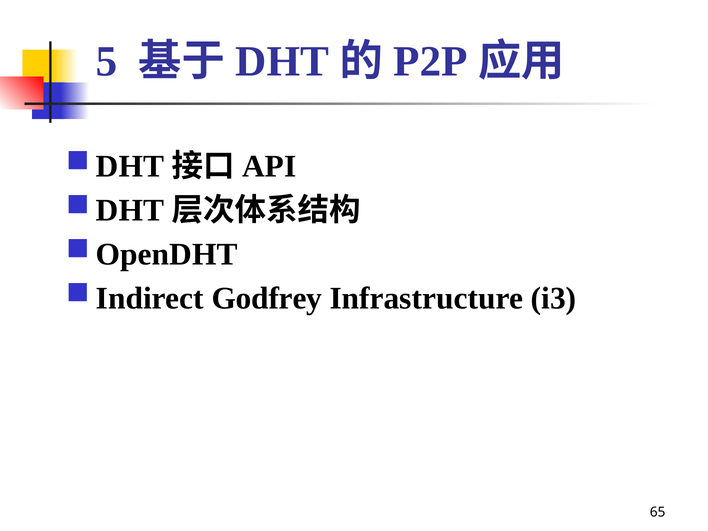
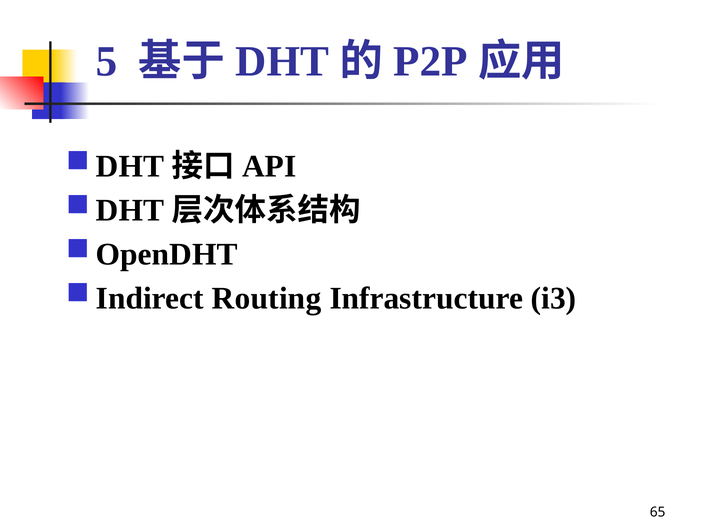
Godfrey: Godfrey -> Routing (267, 298)
